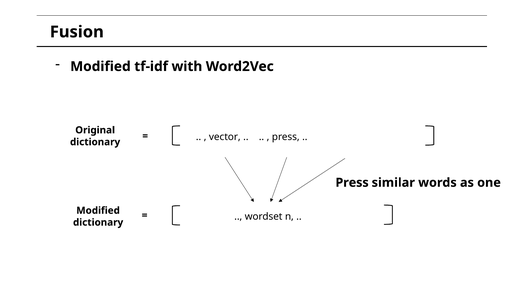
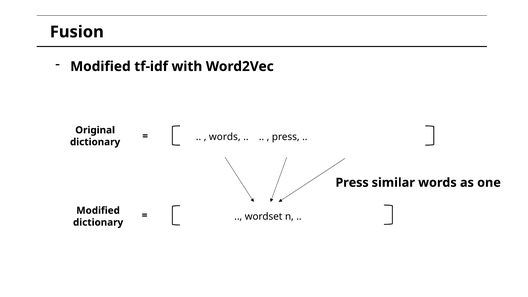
vector: vector -> words (225, 137)
